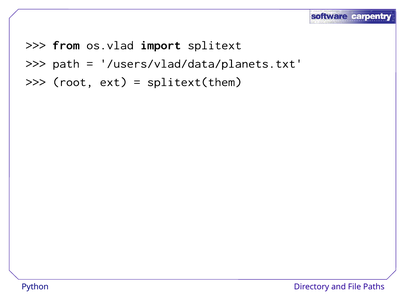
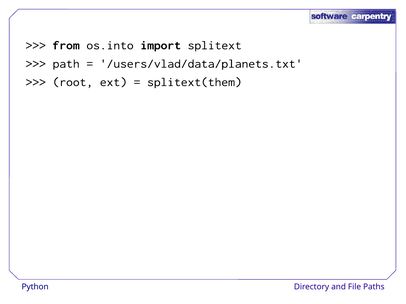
os.vlad: os.vlad -> os.into (110, 45)
